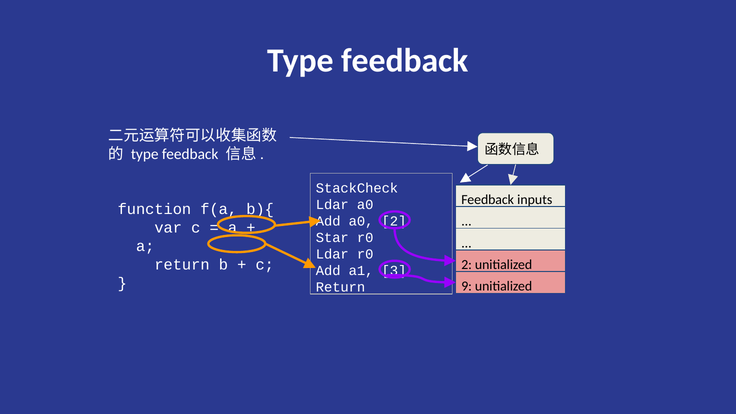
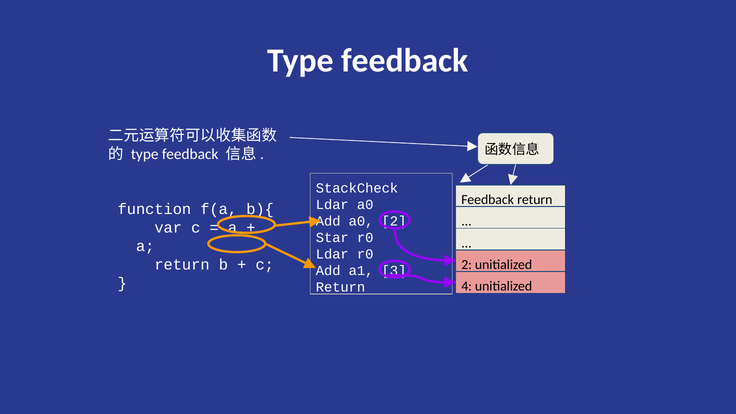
Feedback inputs: inputs -> return (535, 200)
9: 9 -> 4 (467, 286)
